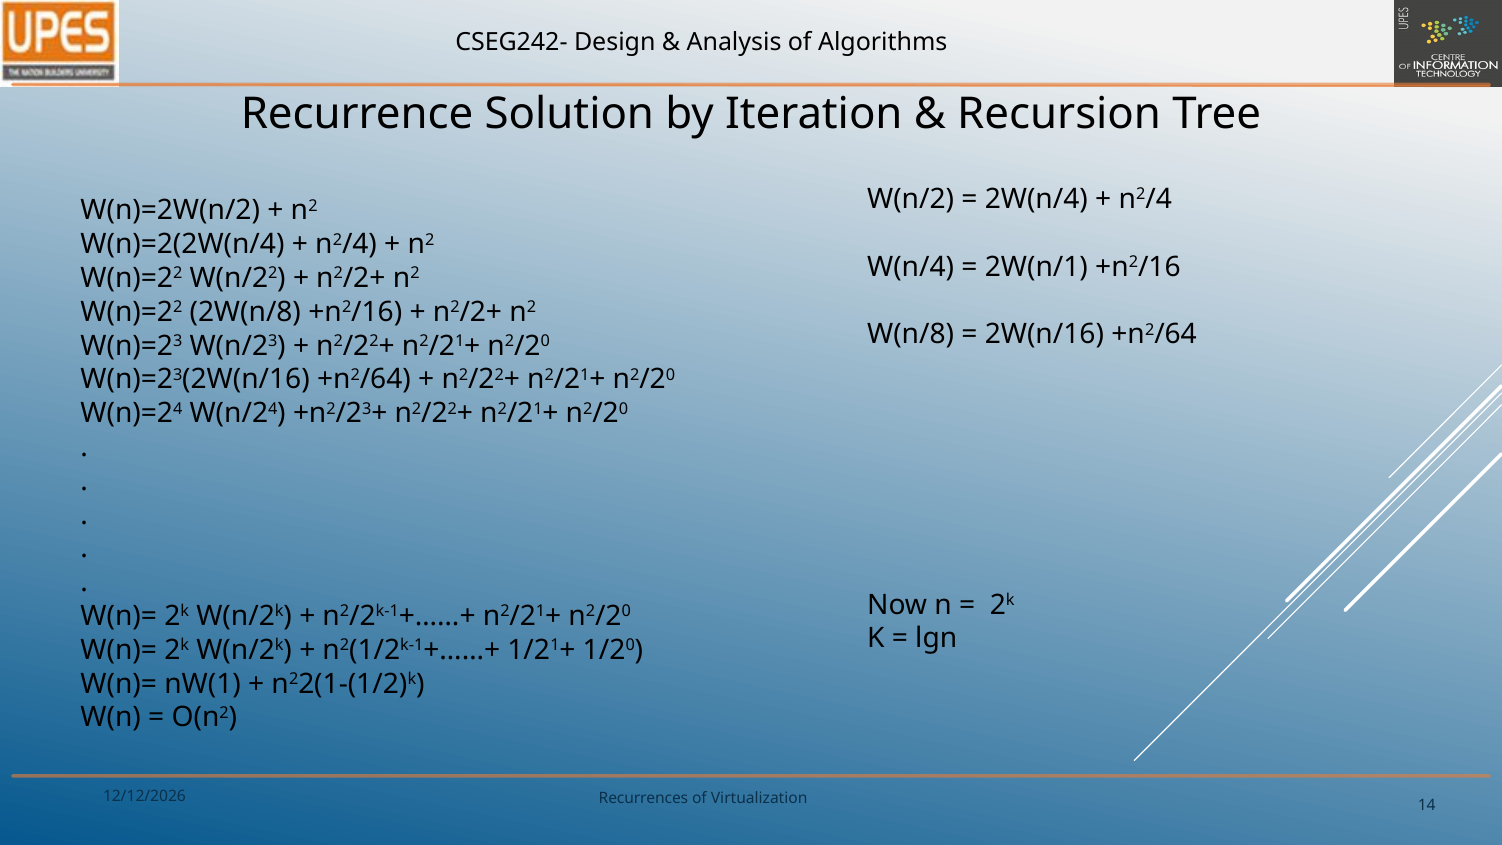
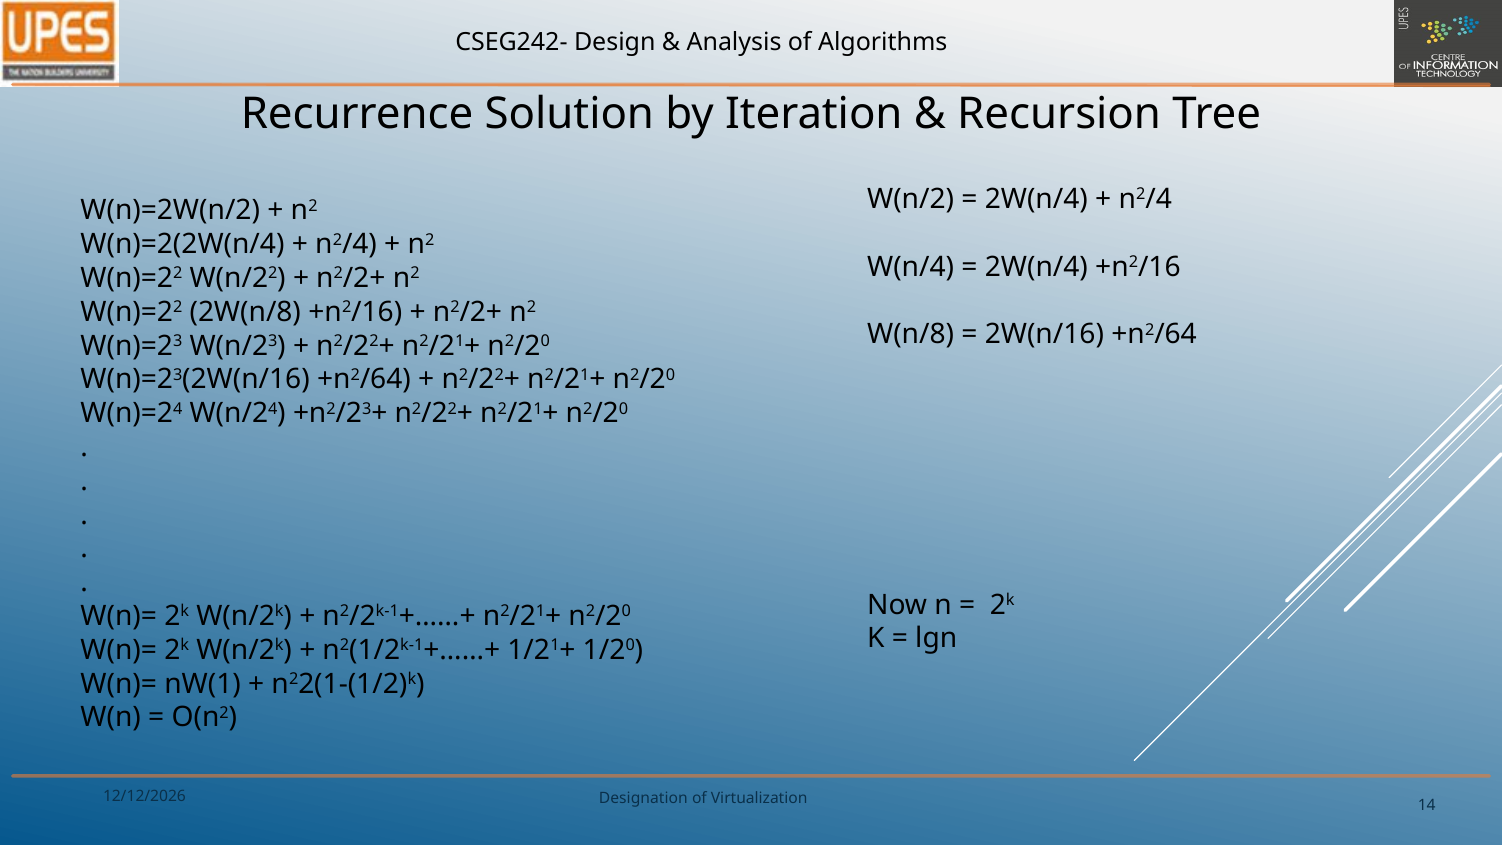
2W(n/1: 2W(n/1 -> 2W(n/4 (1036, 267)
Recurrences: Recurrences -> Designation (643, 798)
